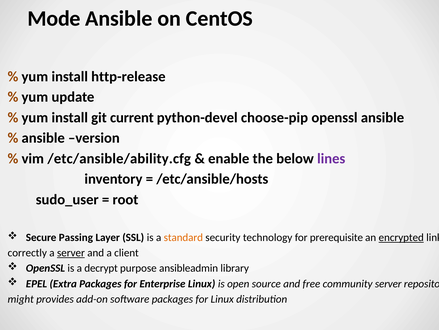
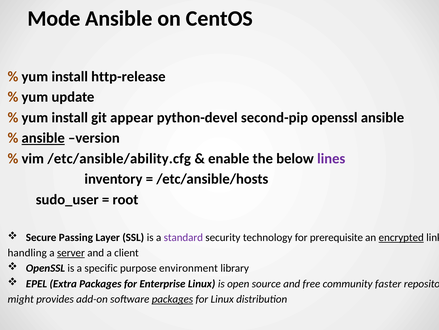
current: current -> appear (132, 117)
choose-pip: choose-pip -> second-pip (274, 117)
ansible underline: none -> present (43, 138)
standard colour: orange -> purple (183, 237)
correctly: correctly -> handling (27, 252)
decrypt: decrypt -> specific (101, 268)
ansibleadmin: ansibleadmin -> environment (189, 268)
community server: server -> faster (388, 283)
packages underline: none -> present (172, 298)
